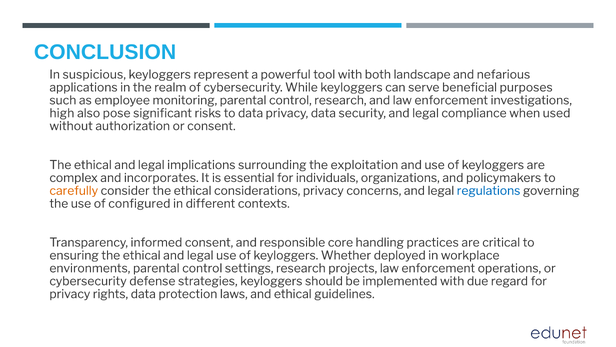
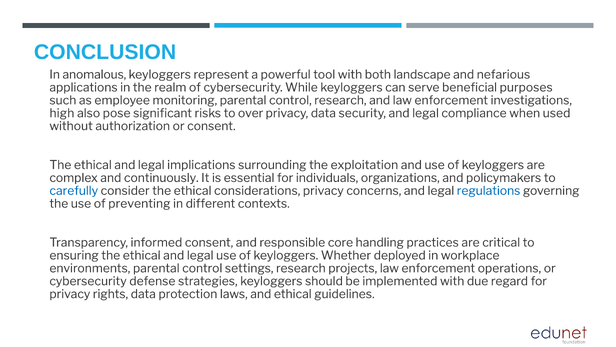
suspicious: suspicious -> anomalous (94, 74)
to data: data -> over (251, 113)
incorporates: incorporates -> continuously (161, 178)
carefully colour: orange -> blue (74, 191)
configured: configured -> preventing (139, 203)
